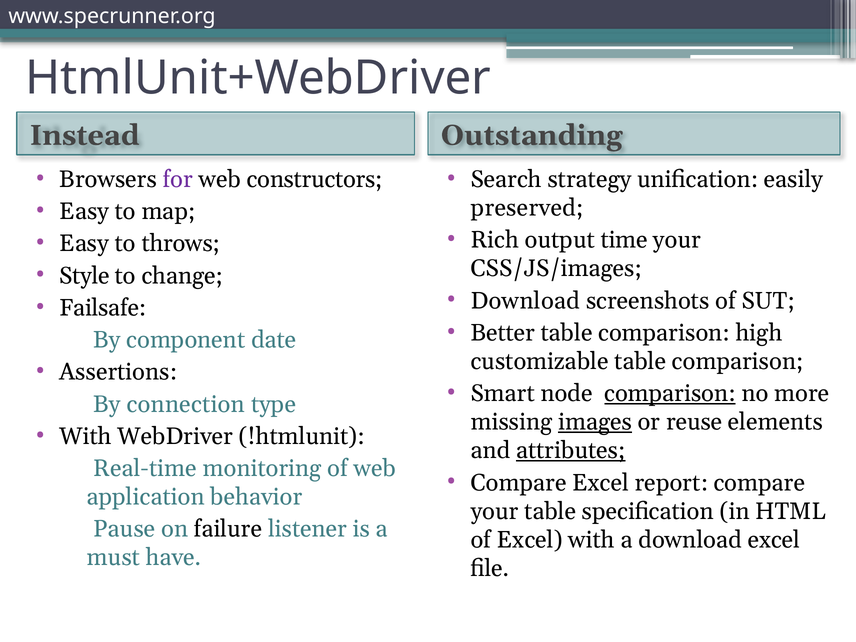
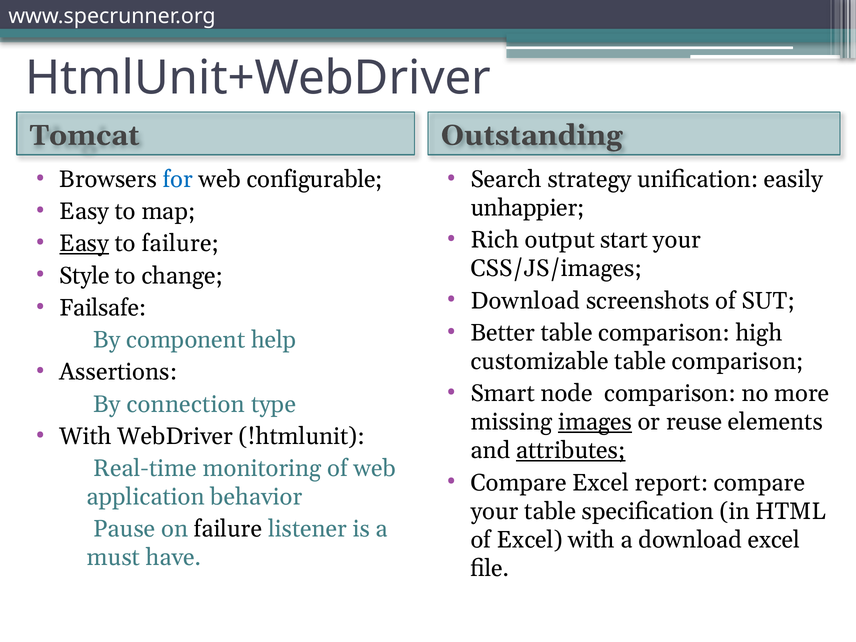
Instead: Instead -> Tomcat (85, 135)
for colour: purple -> blue (178, 179)
constructors: constructors -> configurable (315, 179)
preserved: preserved -> unhappier (528, 208)
time: time -> start (624, 240)
Easy underline: none -> present (84, 244)
to throws: throws -> failure (181, 244)
date: date -> help (274, 340)
comparison underline: present -> none (670, 393)
